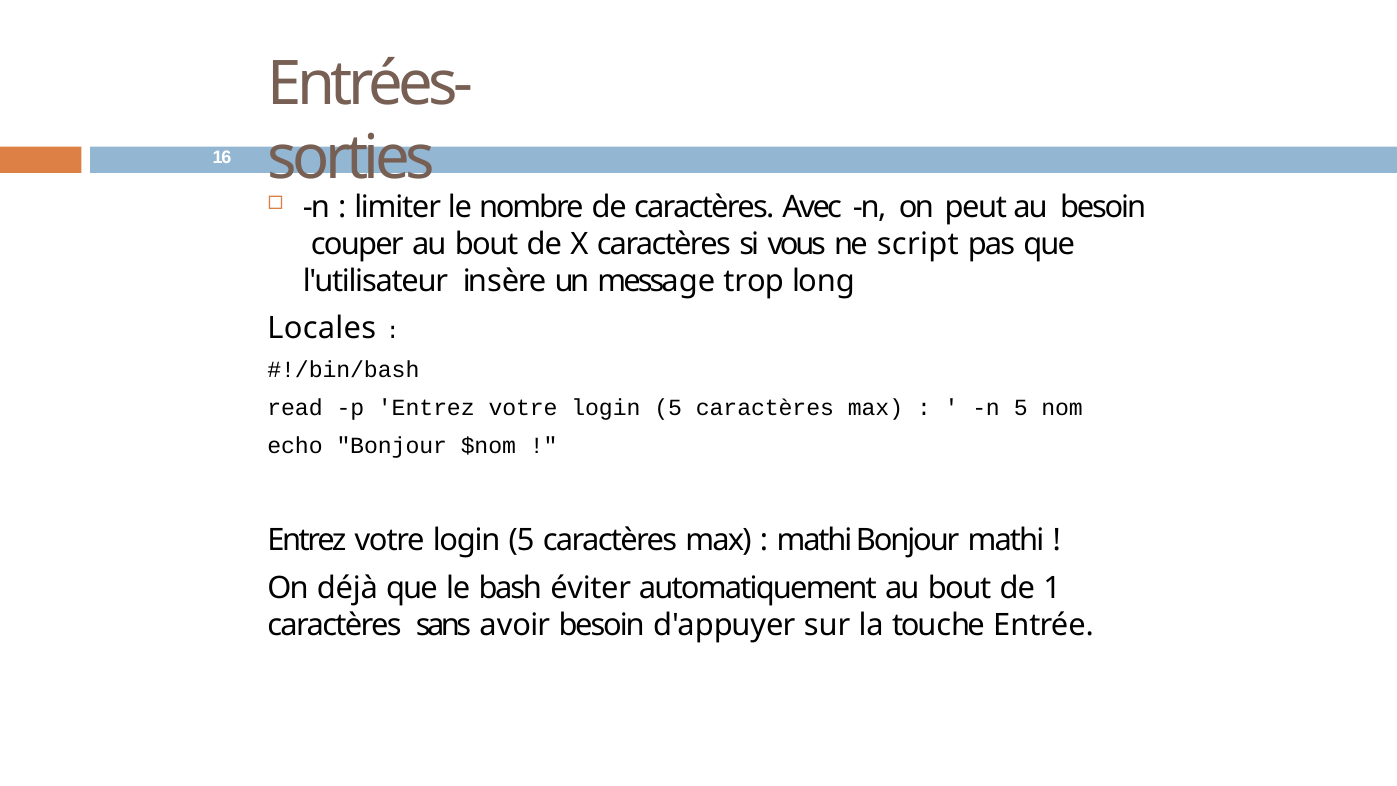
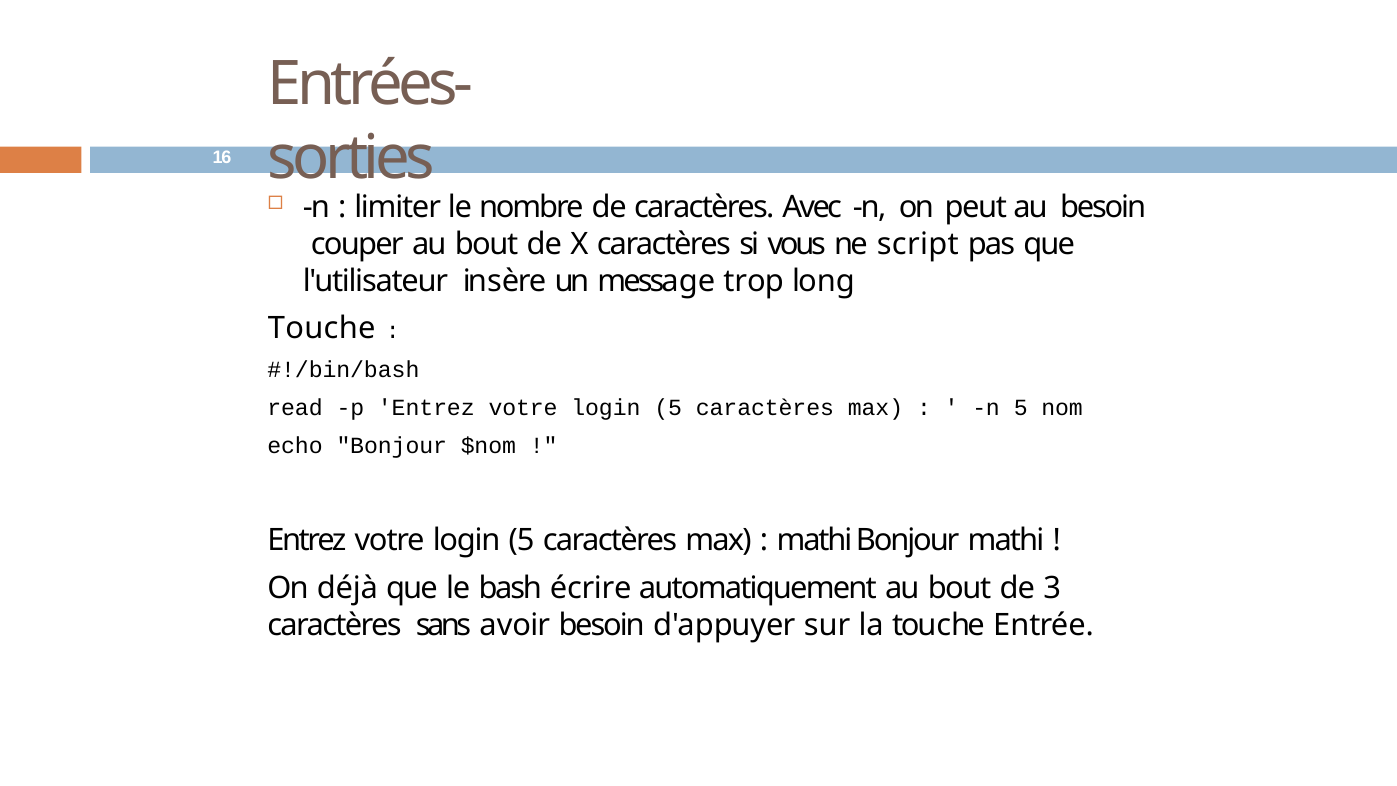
Locales: Locales -> Touche (322, 328)
éviter: éviter -> écrire (591, 588)
1: 1 -> 3 (1052, 588)
